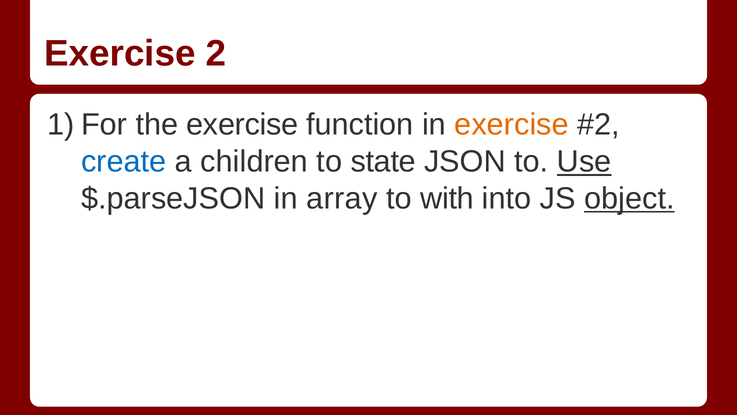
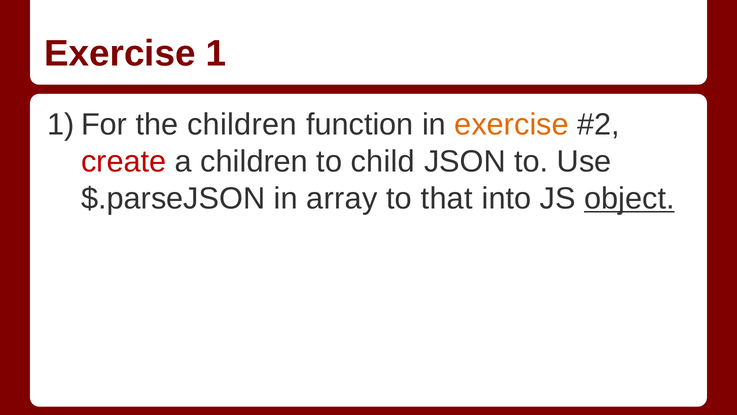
2: 2 -> 1 (216, 53)
the exercise: exercise -> children (242, 125)
create colour: blue -> red (124, 162)
state: state -> child (383, 162)
Use underline: present -> none (584, 162)
with: with -> that (447, 198)
